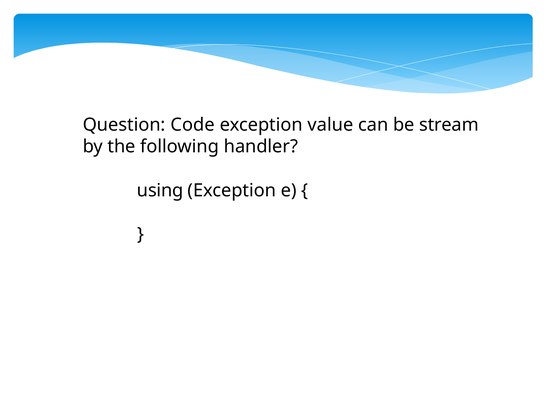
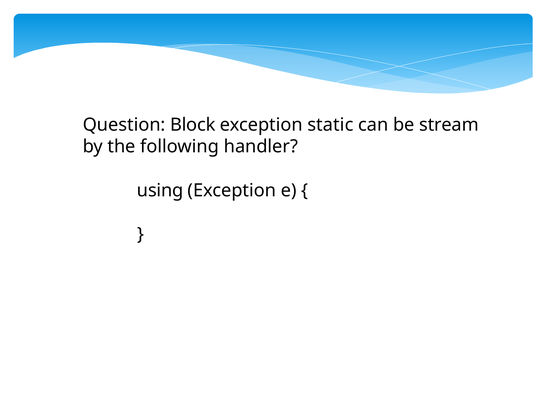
Code: Code -> Block (193, 125)
value: value -> static (330, 125)
